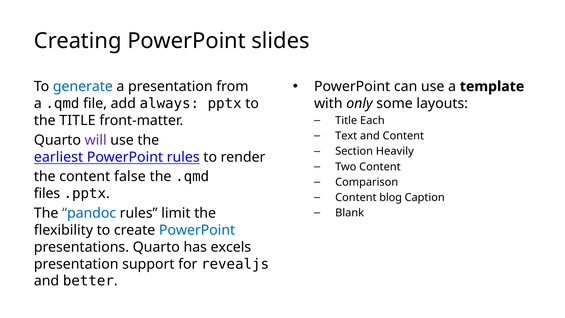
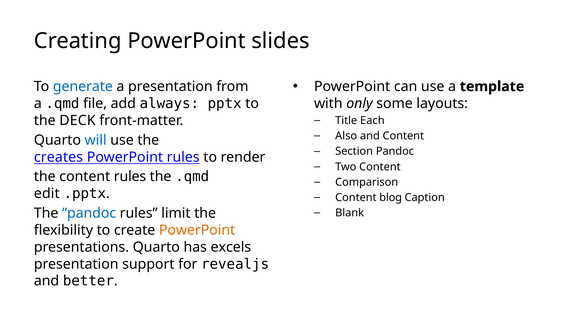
the TITLE: TITLE -> DECK (77, 120)
Text: Text -> Also (346, 136)
will colour: purple -> blue (96, 140)
Section Heavily: Heavily -> Pandoc (395, 151)
earliest: earliest -> creates (58, 157)
content false: false -> rules (130, 176)
files: files -> edit (47, 193)
PowerPoint colour: blue -> orange (197, 230)
